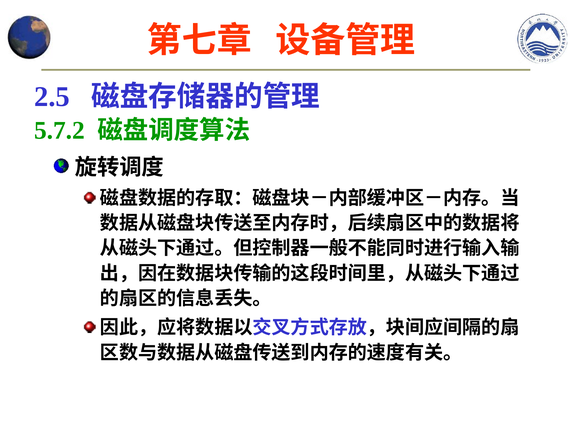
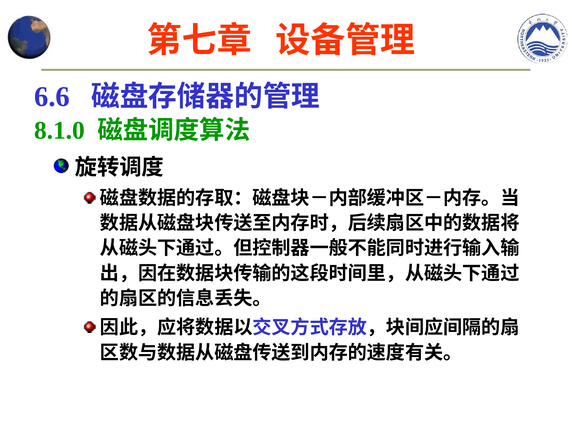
2.5: 2.5 -> 6.6 (52, 97)
5.7.2: 5.7.2 -> 8.1.0 (60, 131)
